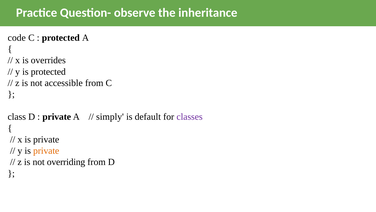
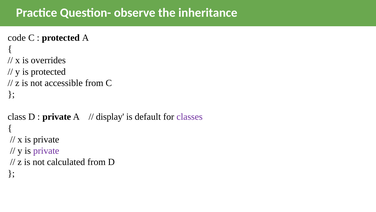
simply: simply -> display (110, 117)
private colour: orange -> purple (46, 150)
overriding: overriding -> calculated (66, 162)
